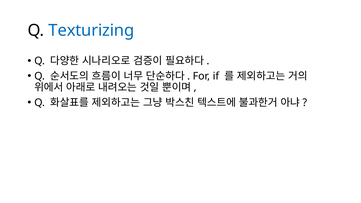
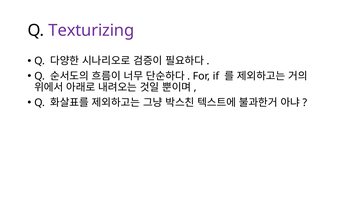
Texturizing colour: blue -> purple (91, 30)
